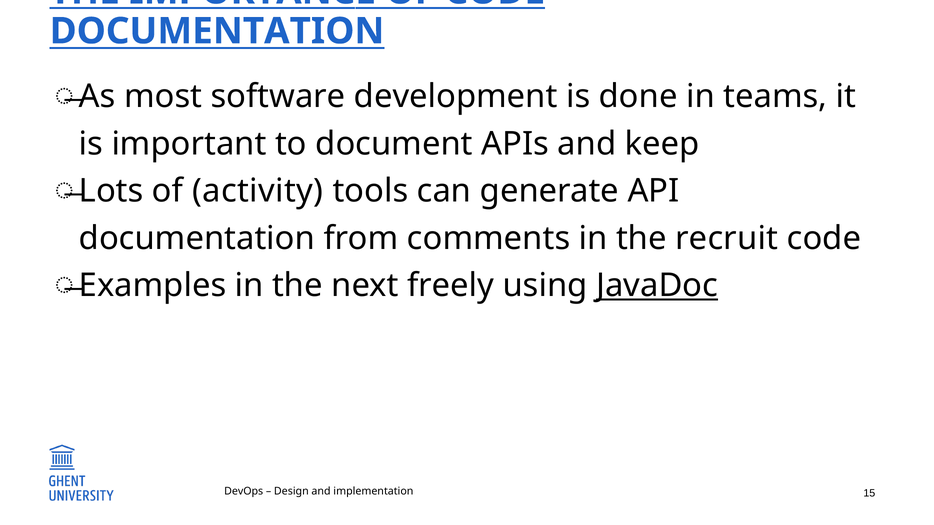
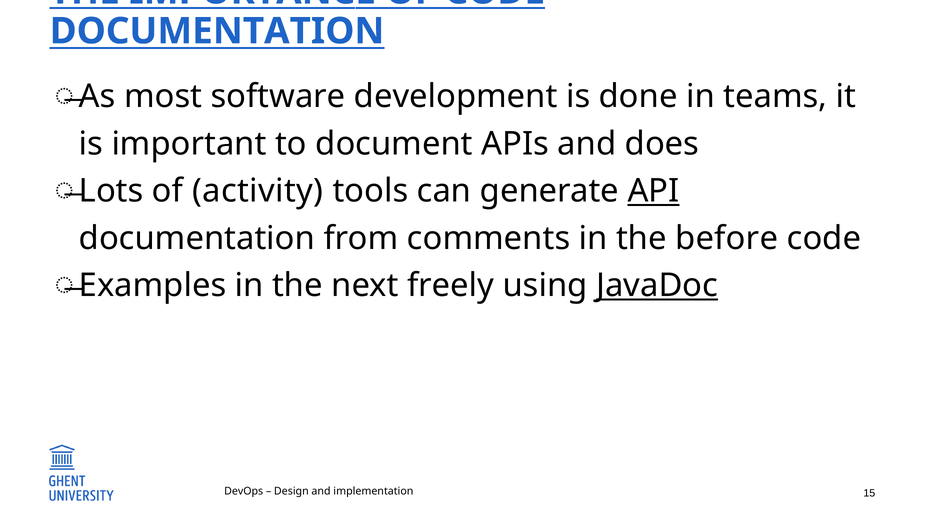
keep: keep -> does (662, 144)
API underline: none -> present (653, 191)
recruit: recruit -> before (727, 239)
